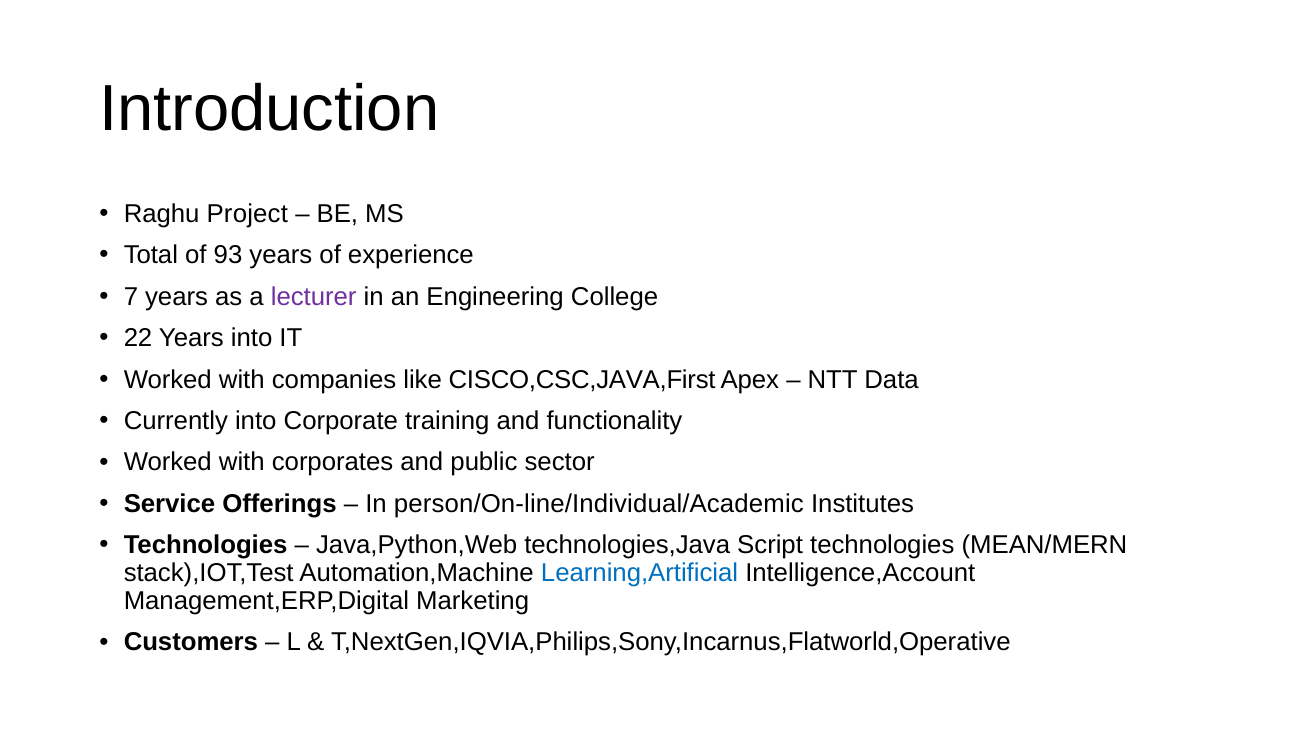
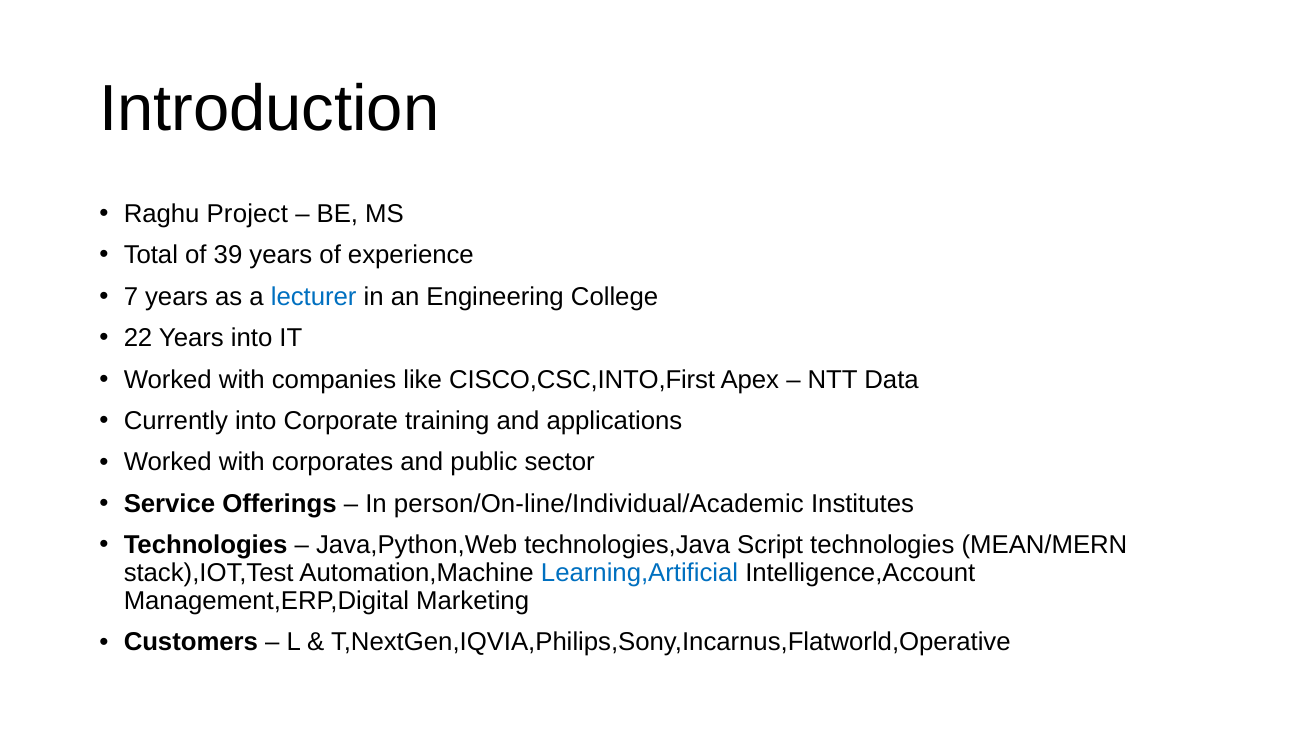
93: 93 -> 39 (228, 255)
lecturer colour: purple -> blue (314, 297)
CISCO,CSC,JAVA,First: CISCO,CSC,JAVA,First -> CISCO,CSC,INTO,First (582, 380)
functionality: functionality -> applications (614, 421)
